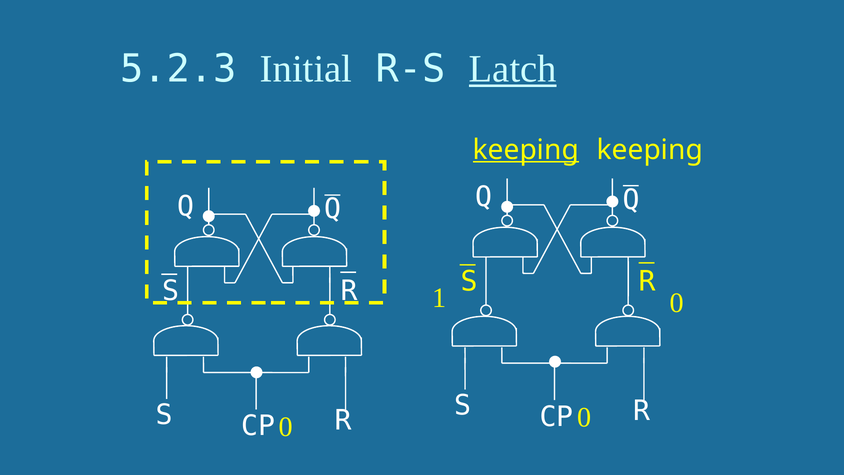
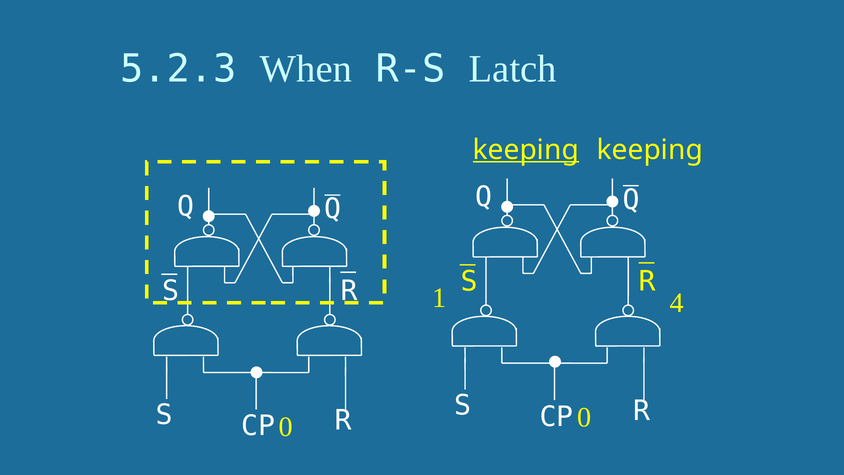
Initial: Initial -> When (306, 69)
Latch underline: present -> none (513, 69)
1 0: 0 -> 4 (677, 303)
